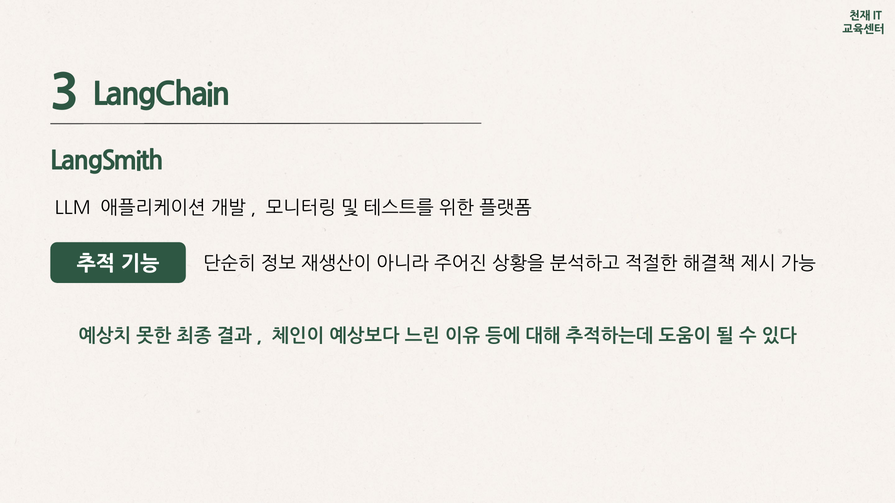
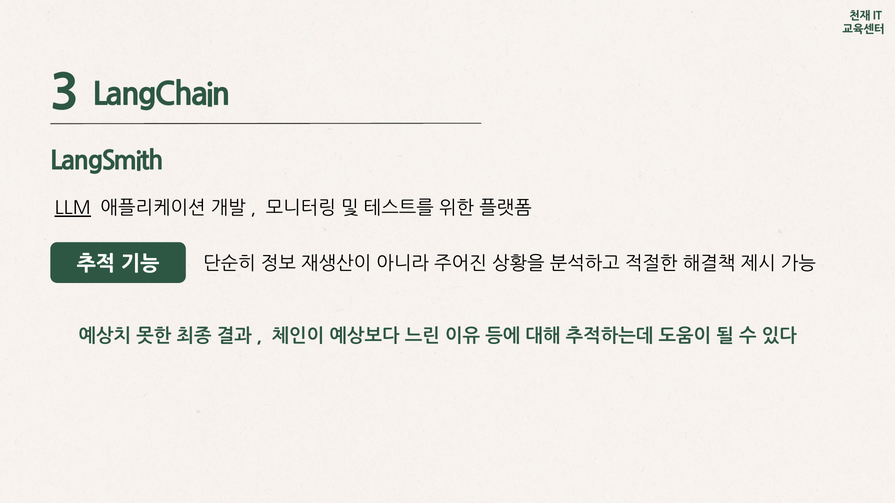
LLM underline: none -> present (73, 208)
